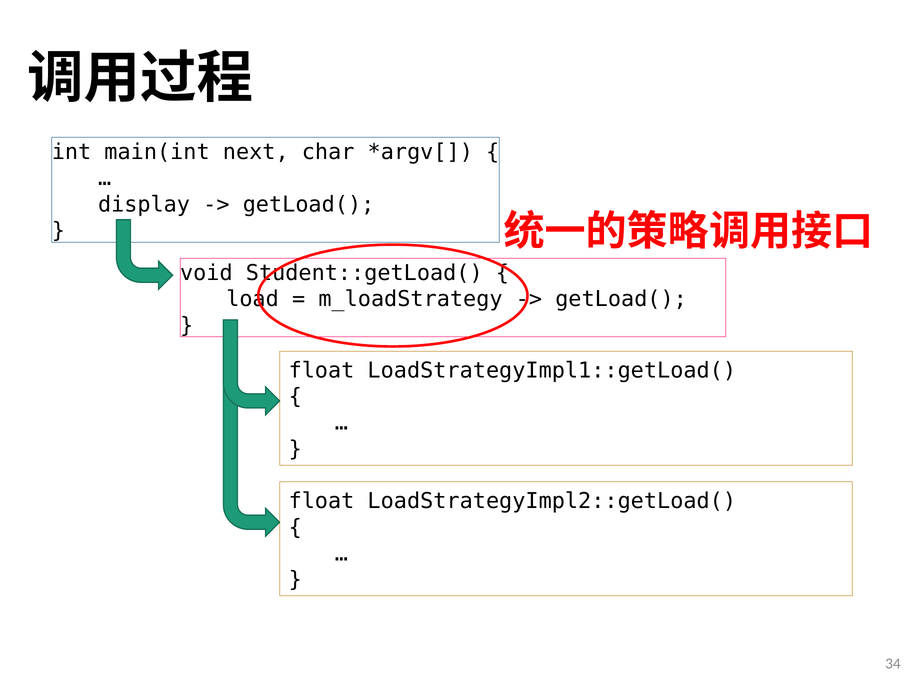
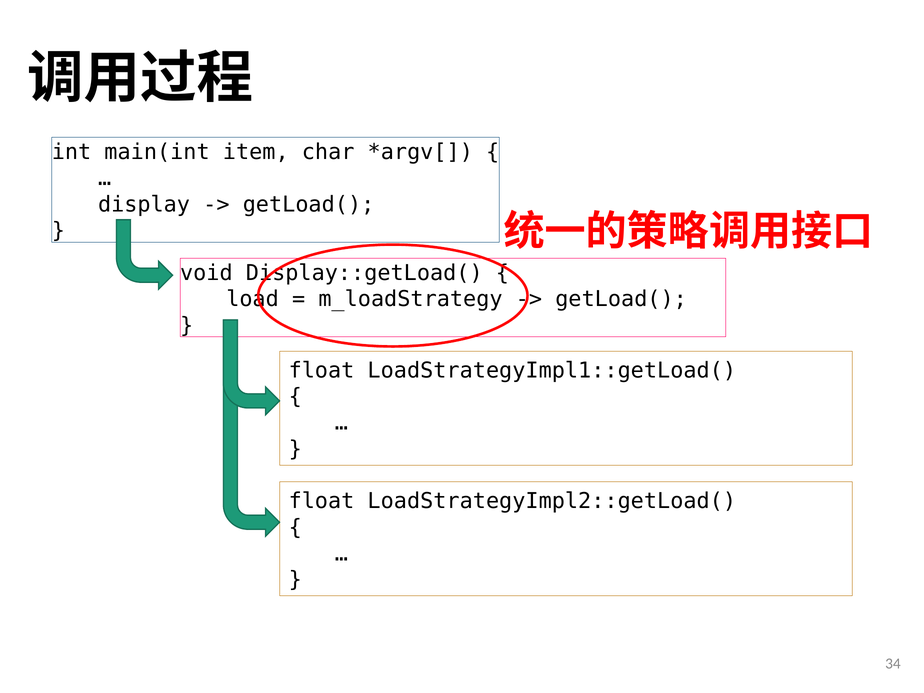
next: next -> item (256, 152)
Student::getLoad(: Student::getLoad( -> Display::getLoad( (364, 273)
